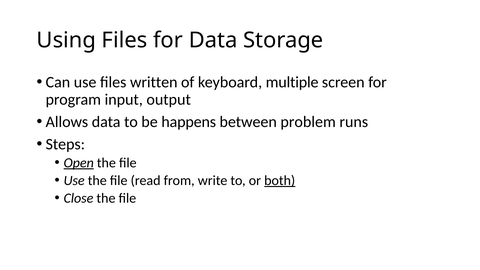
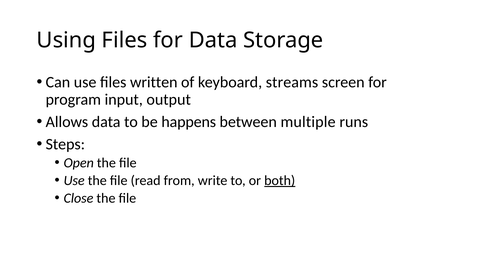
multiple: multiple -> streams (292, 82)
problem: problem -> multiple (308, 122)
Open underline: present -> none (79, 163)
